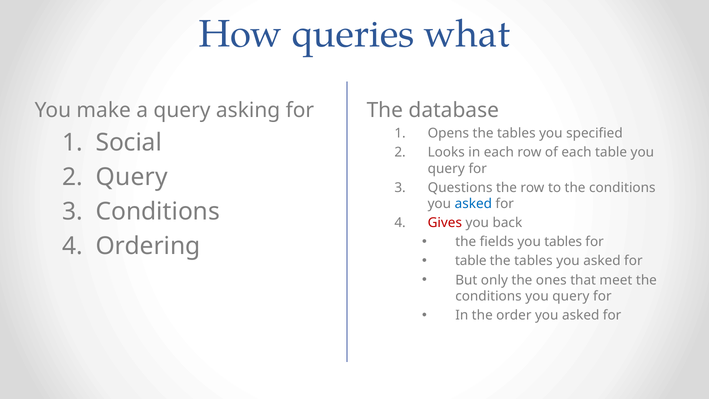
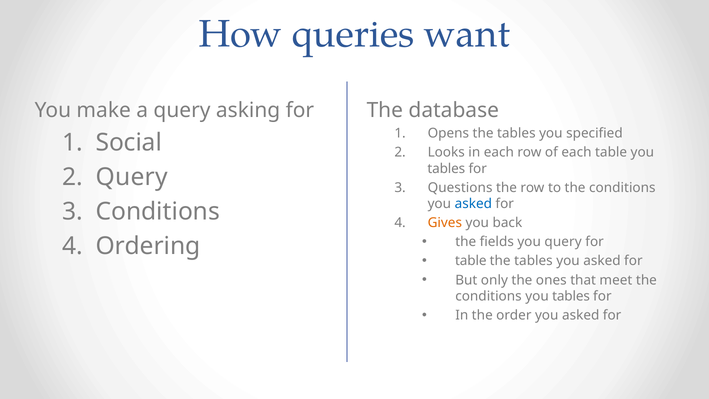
what: what -> want (467, 34)
query: query -> tables (446, 169)
Gives colour: red -> orange (445, 223)
you tables: tables -> query (563, 242)
conditions you query: query -> tables (571, 296)
